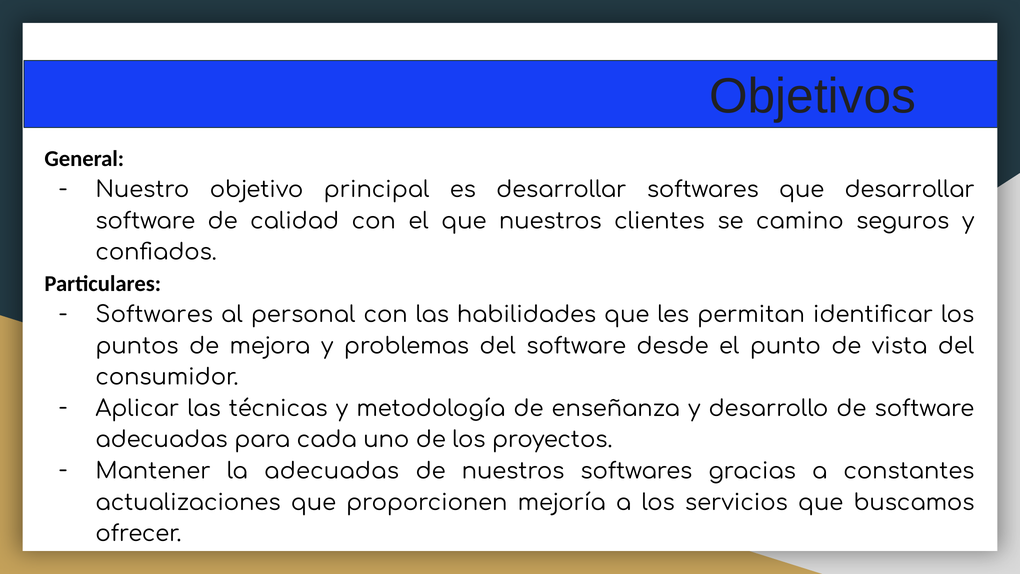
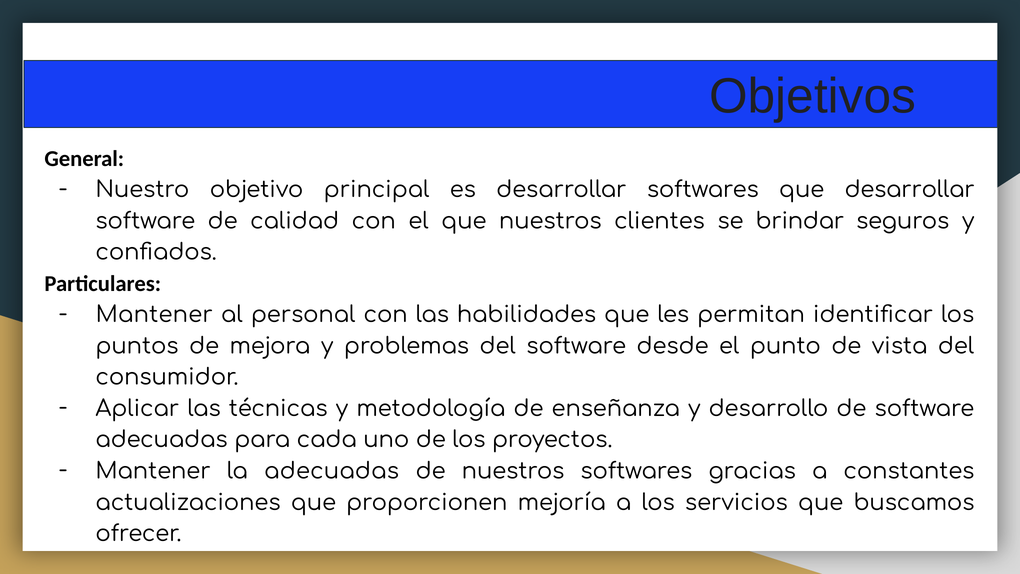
camino: camino -> brindar (800, 221)
Softwares: Softwares -> Mantener (154, 315)
